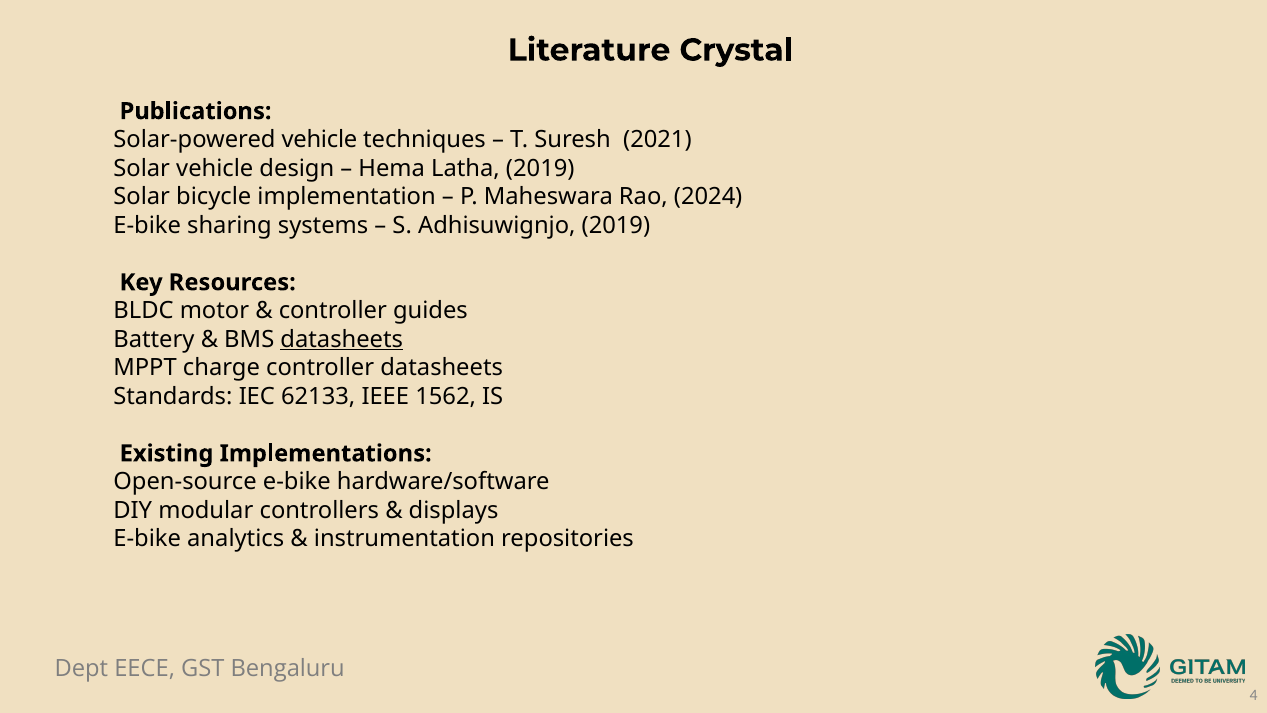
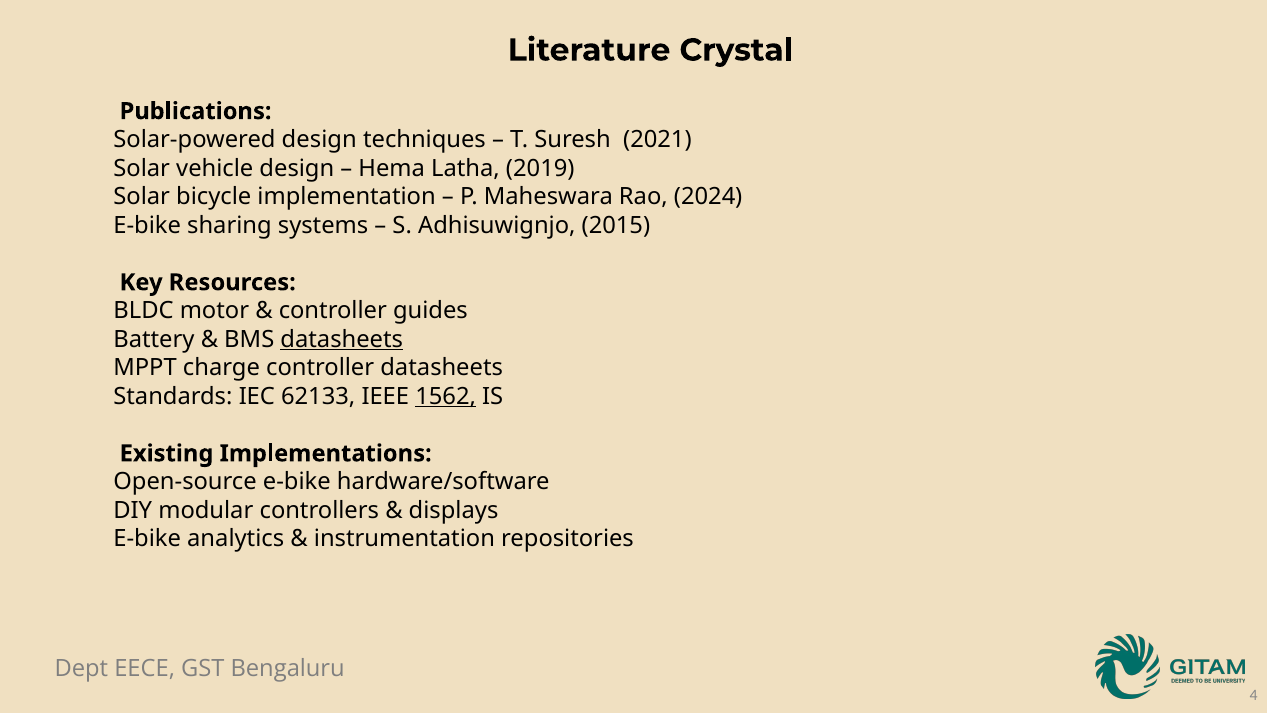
Solar-powered vehicle: vehicle -> design (319, 140)
Adhisuwignjo 2019: 2019 -> 2015 (616, 225)
1562 underline: none -> present (446, 396)
